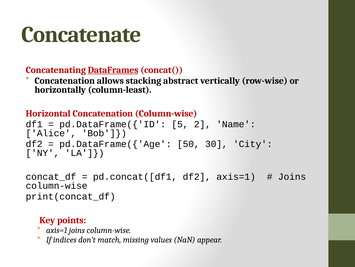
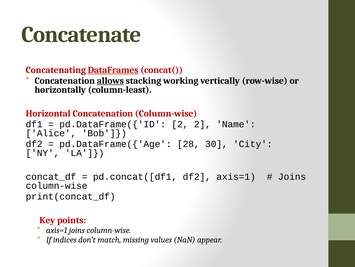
allows underline: none -> present (110, 81)
abstract: abstract -> working (181, 81)
pd.DataFrame({'ID 5: 5 -> 2 (180, 124)
50: 50 -> 28 (188, 144)
